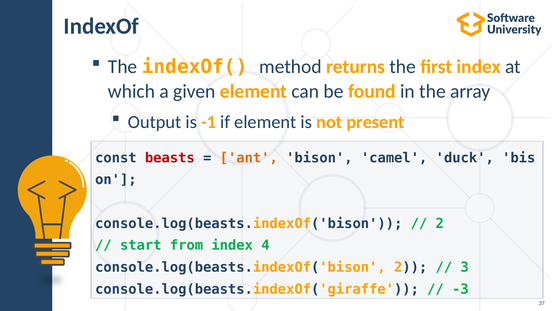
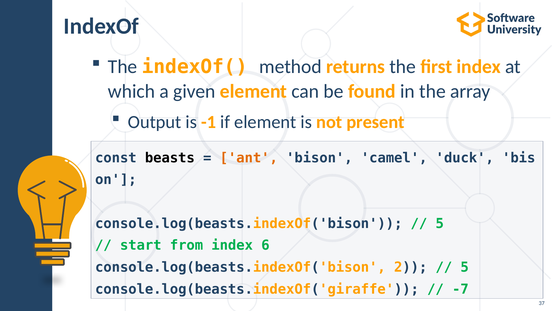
beasts colour: red -> black (170, 158)
2: 2 -> 5 (440, 223)
4: 4 -> 6 (265, 245)
3: 3 -> 5 (465, 267)
-3: -3 -> -7 (460, 289)
